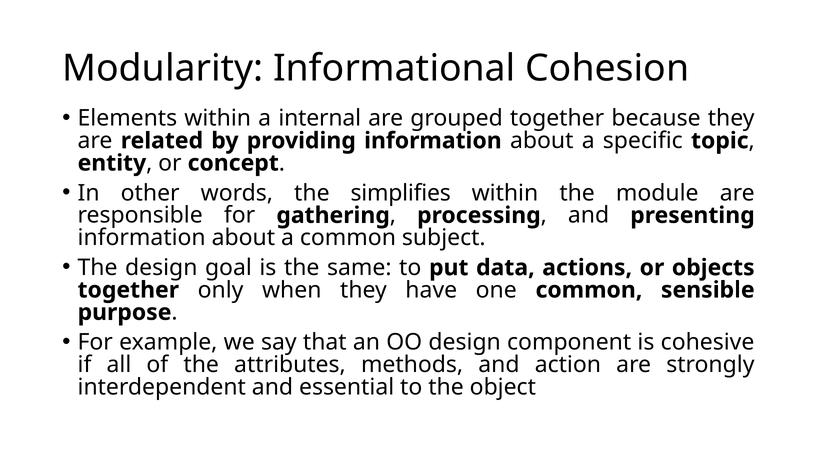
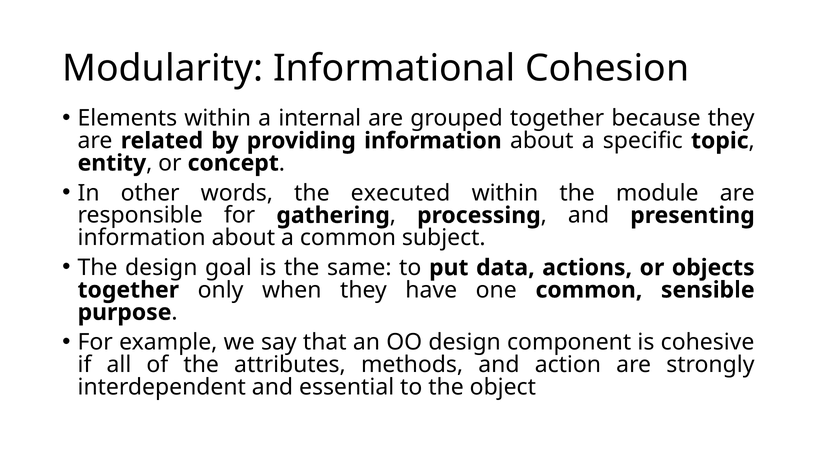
simplifies: simplifies -> executed (400, 193)
